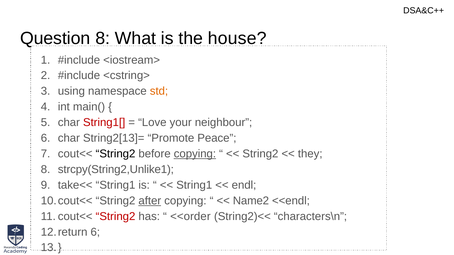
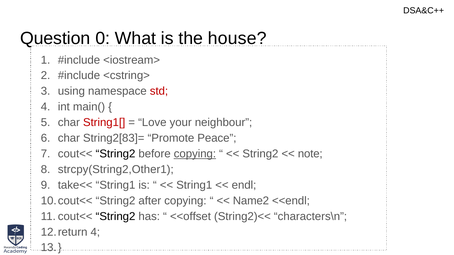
Question 8: 8 -> 0 (103, 38)
std colour: orange -> red (159, 91)
String2[13]=: String2[13]= -> String2[83]= (114, 138)
they: they -> note (310, 154)
strcpy(String2,Unlike1: strcpy(String2,Unlike1 -> strcpy(String2,Other1 (116, 170)
after underline: present -> none (150, 201)
String2 colour: red -> black (116, 217)
<<order: <<order -> <<offset (190, 217)
6: 6 -> 4 (95, 232)
